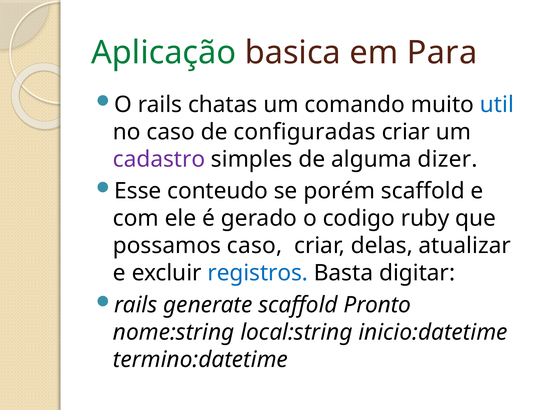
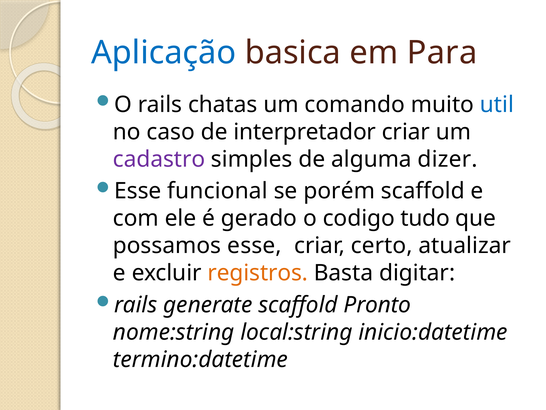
Aplicação colour: green -> blue (164, 53)
configuradas: configuradas -> interpretador (305, 132)
conteudo: conteudo -> funcional (217, 191)
ruby: ruby -> tudo (425, 218)
possamos caso: caso -> esse (255, 245)
delas: delas -> certo (382, 245)
registros colour: blue -> orange (258, 273)
